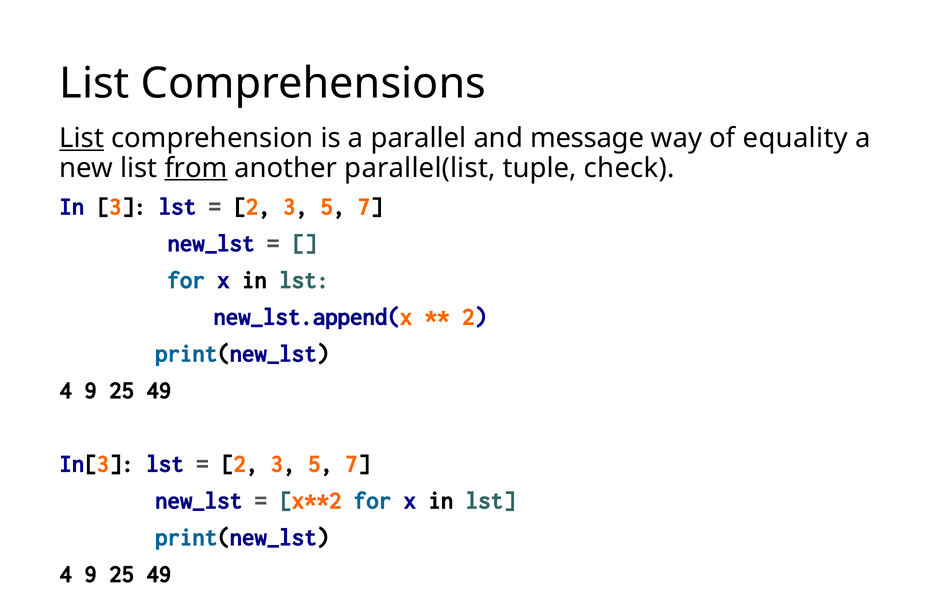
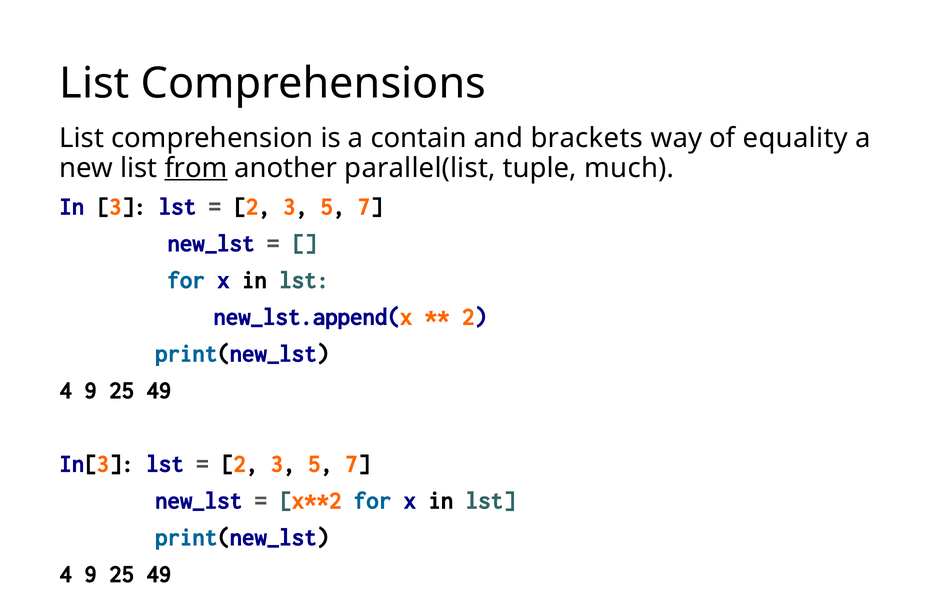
List underline: present -> none (82, 138)
parallel: parallel -> contain (419, 138)
message: message -> brackets (587, 138)
check: check -> much (629, 168)
